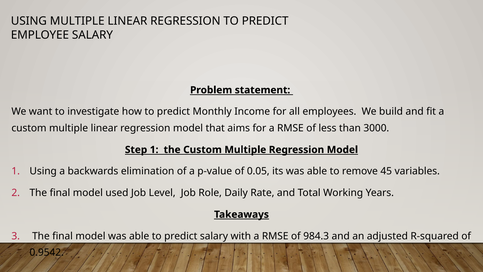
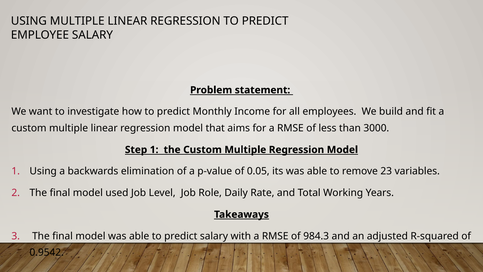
45: 45 -> 23 (386, 171)
